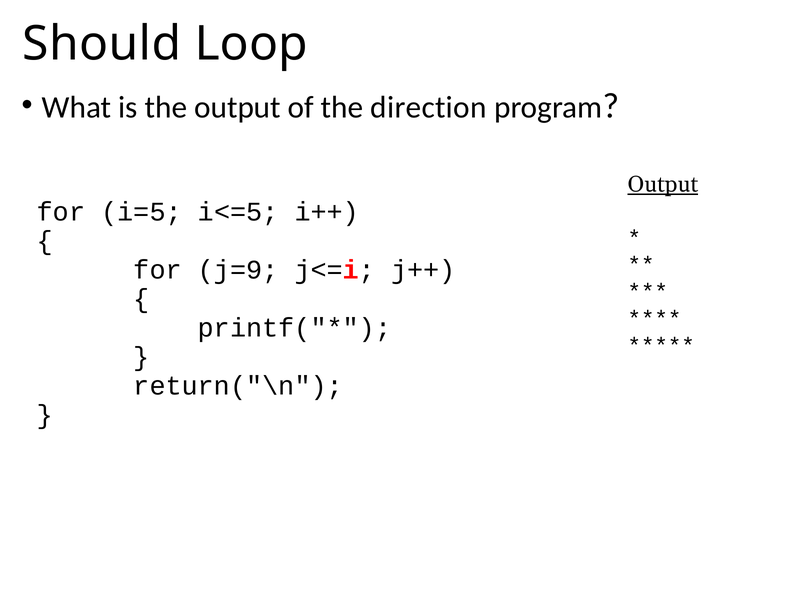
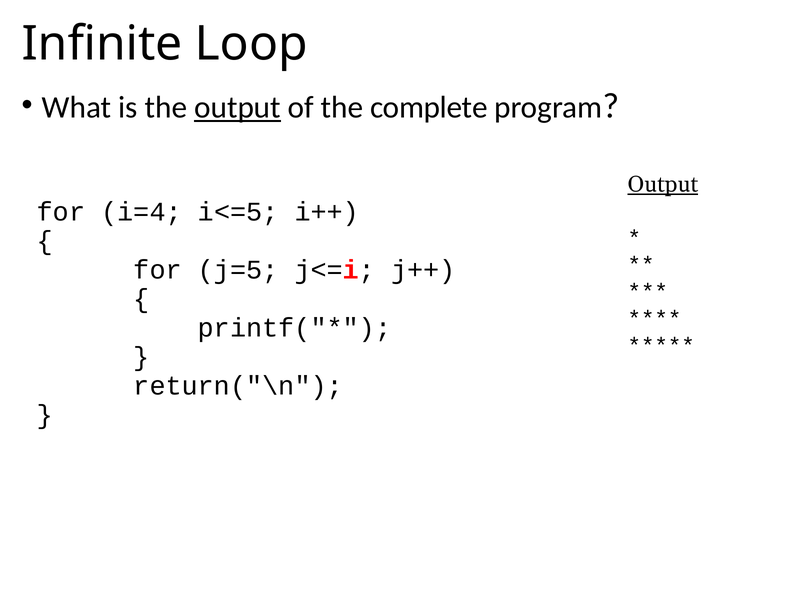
Should: Should -> Infinite (102, 44)
output underline: none -> present (238, 107)
direction: direction -> complete (429, 107)
i=5: i=5 -> i=4 (142, 212)
j=9: j=9 -> j=5 (238, 270)
